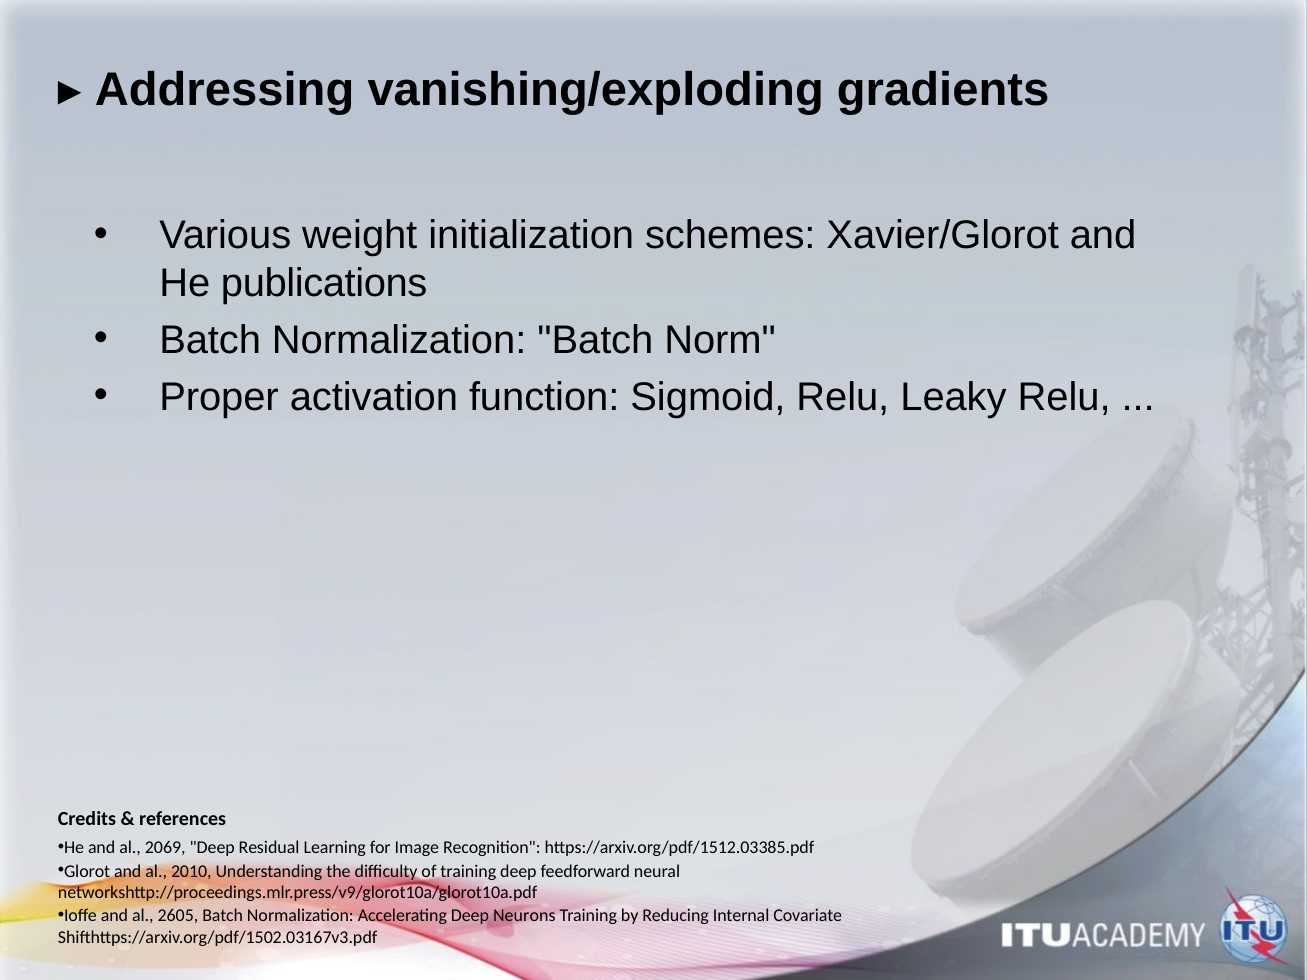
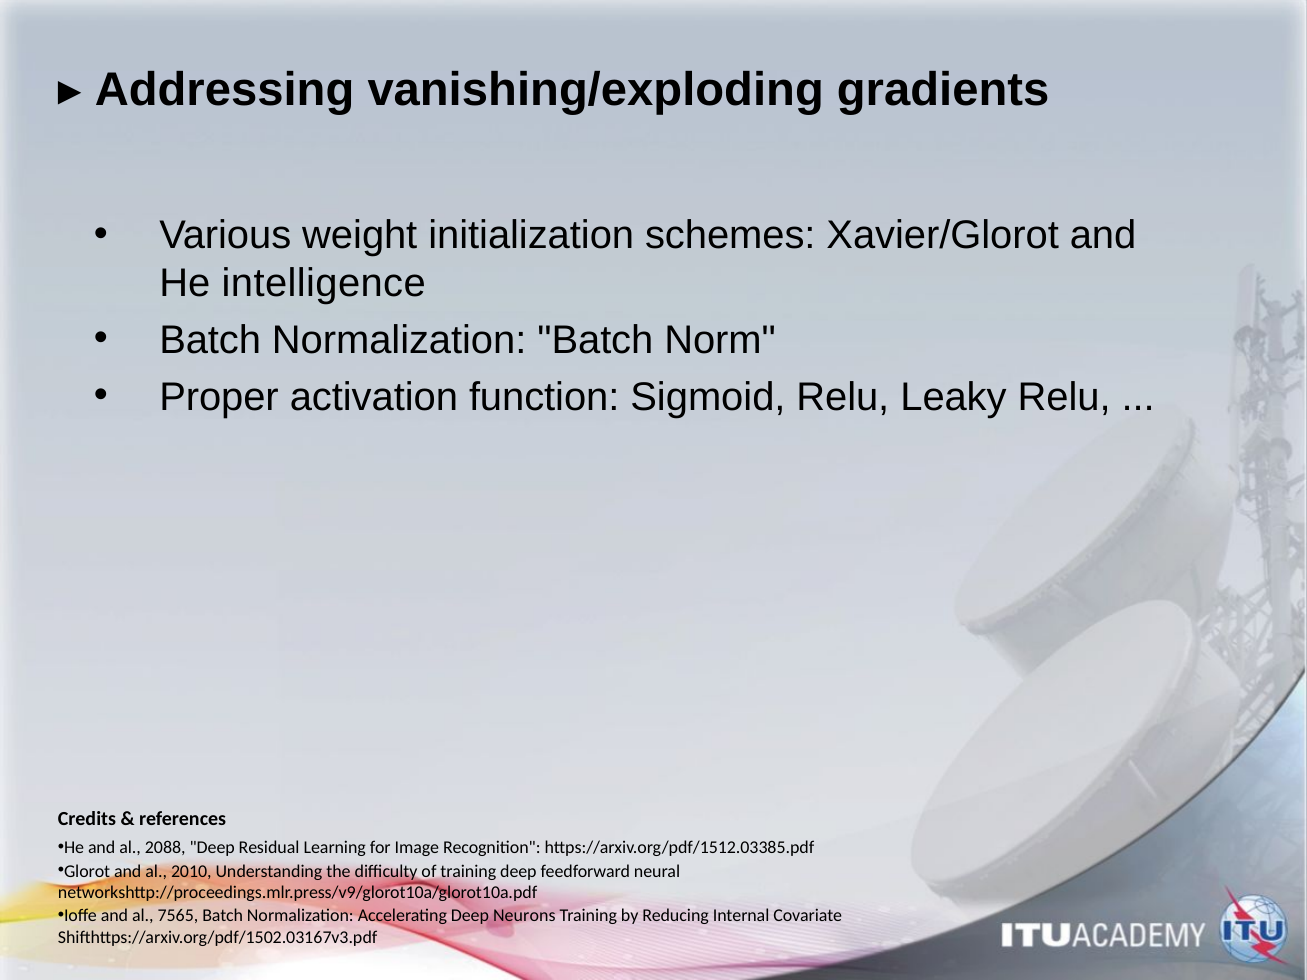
publications: publications -> intelligence (324, 283)
2069: 2069 -> 2088 (165, 848)
2605: 2605 -> 7565 (178, 916)
